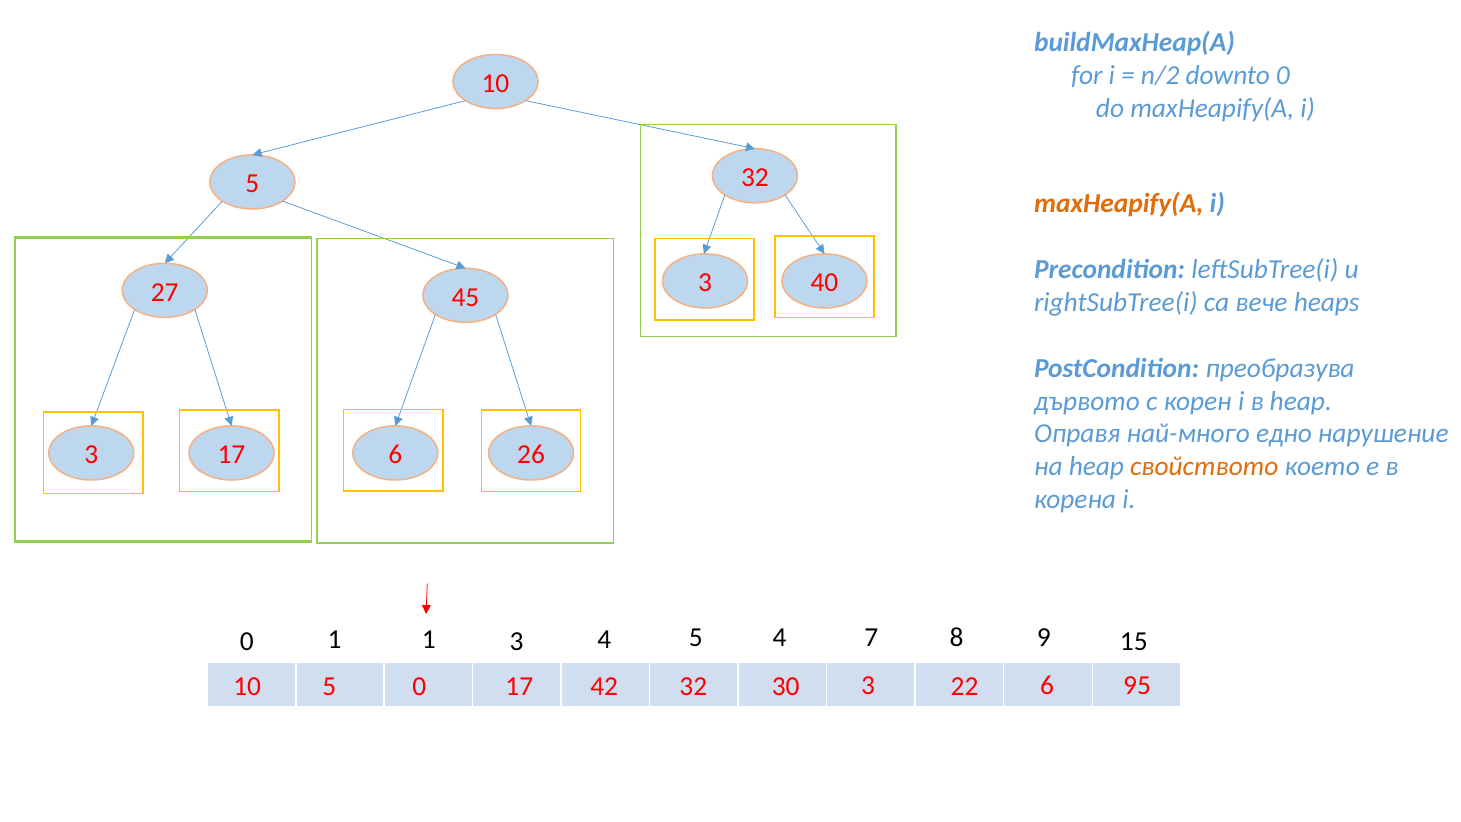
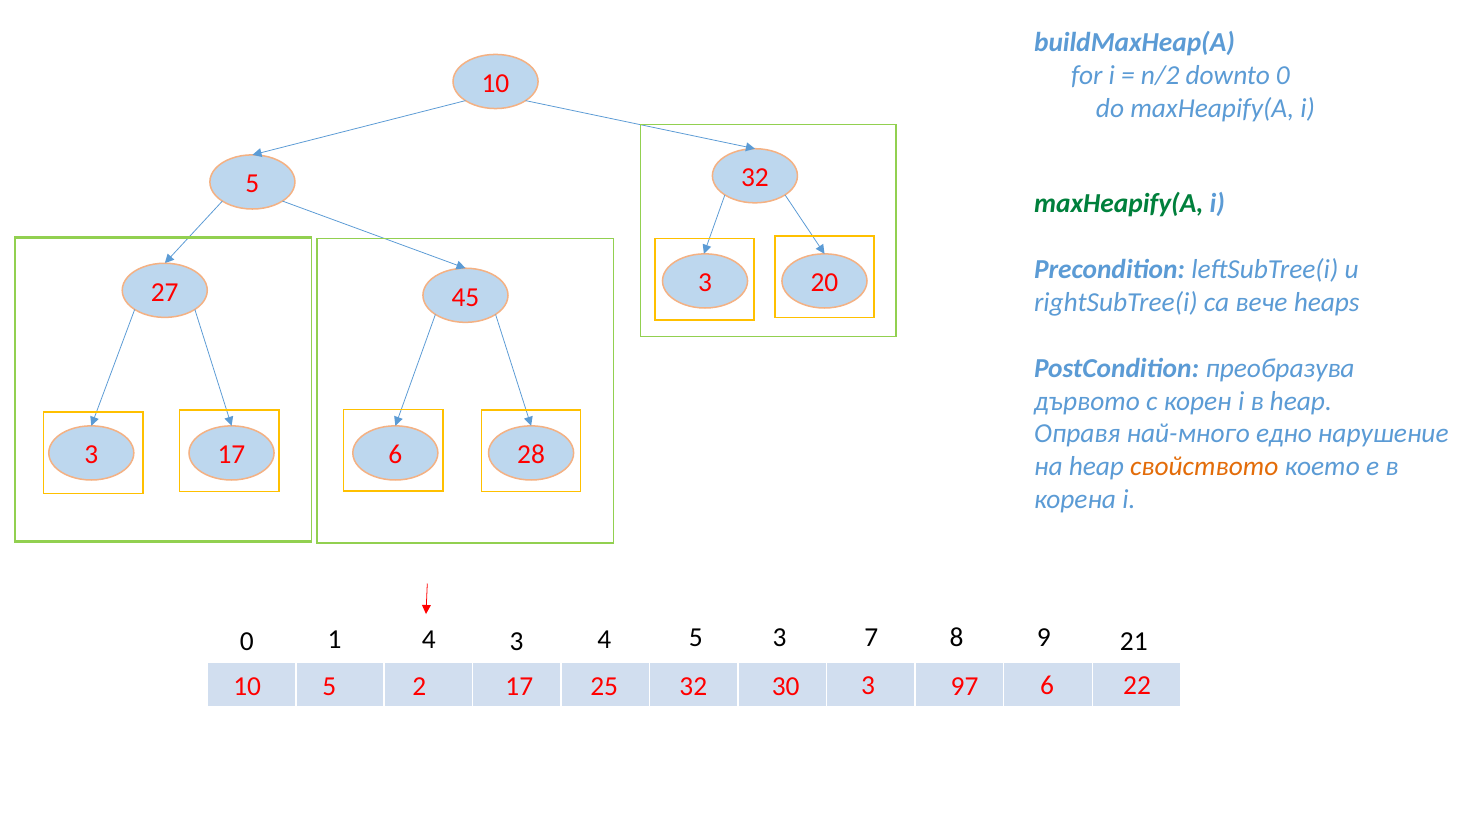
maxHeapify(A colour: orange -> green (1119, 204)
40: 40 -> 20 (824, 283)
26: 26 -> 28 (531, 455)
15: 15 -> 21 (1134, 642)
1 1: 1 -> 4 (429, 639)
5 4: 4 -> 3 (780, 638)
22: 22 -> 97 (965, 686)
95: 95 -> 22 (1137, 685)
42: 42 -> 25 (604, 686)
5 0: 0 -> 2 (419, 686)
